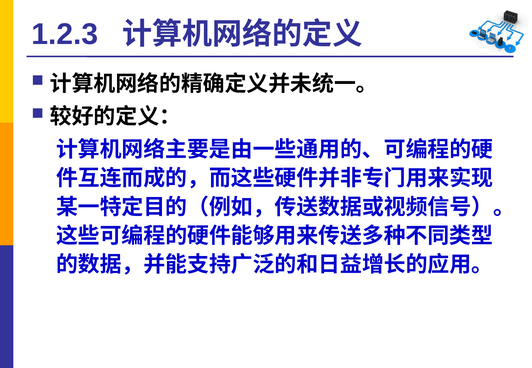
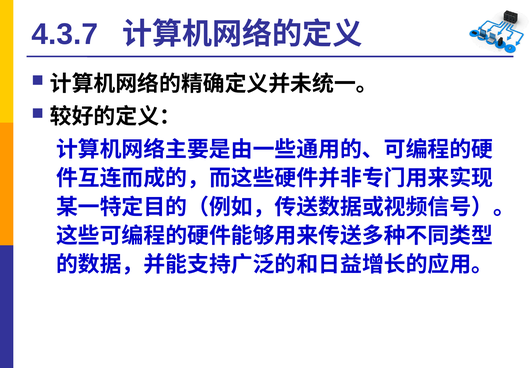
1.2.3: 1.2.3 -> 4.3.7 (65, 34)
